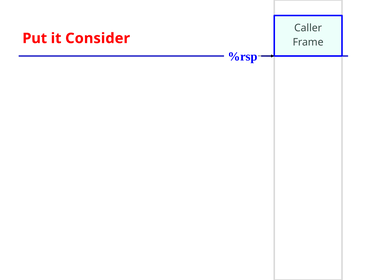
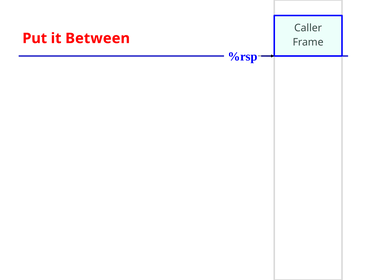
Consider: Consider -> Between (98, 38)
